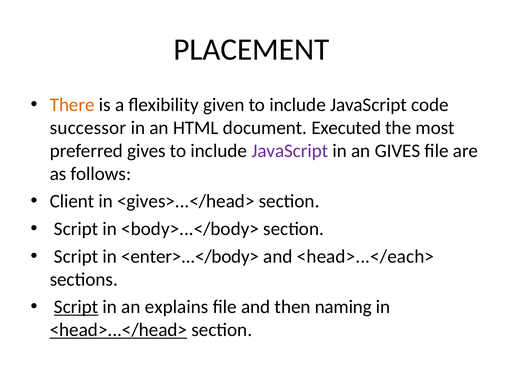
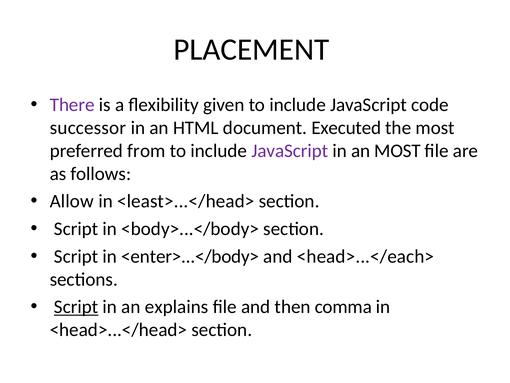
There colour: orange -> purple (72, 105)
preferred gives: gives -> from (146, 151)
an GIVES: GIVES -> MOST (398, 151)
Client: Client -> Allow (72, 201)
<gives>...</head>: <gives>...</head> -> <least>...</head> (186, 201)
naming: naming -> comma (343, 307)
<head>...</head> underline: present -> none (118, 330)
